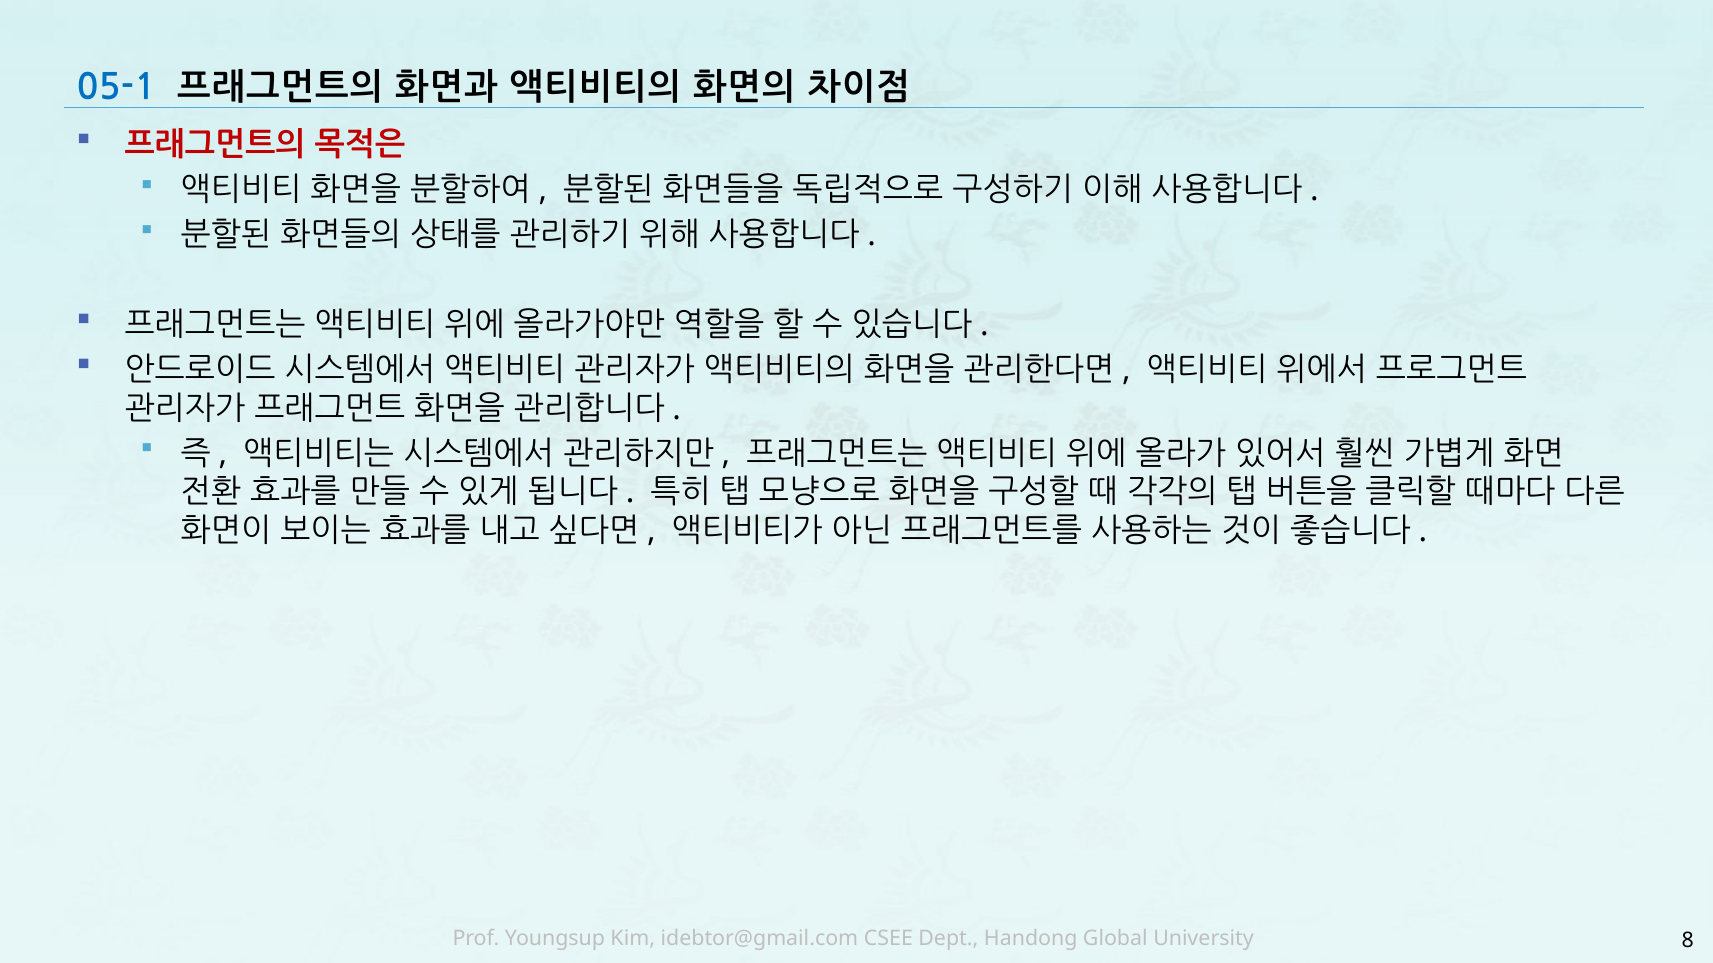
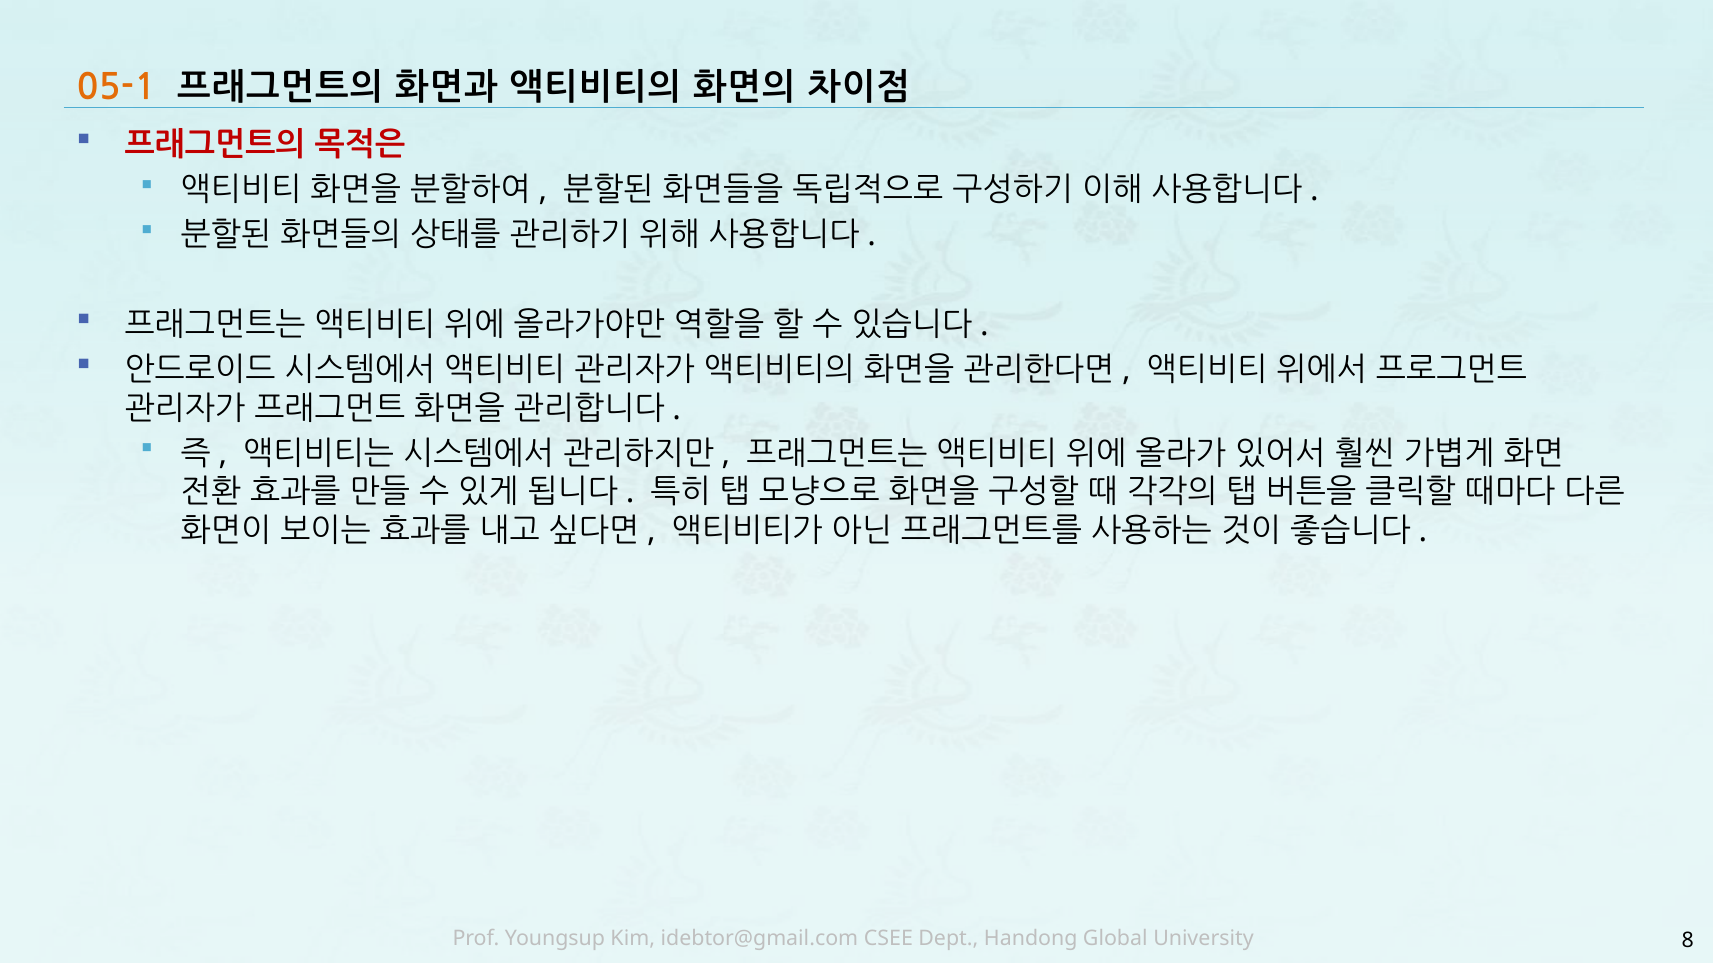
05-1 colour: blue -> orange (116, 88)
